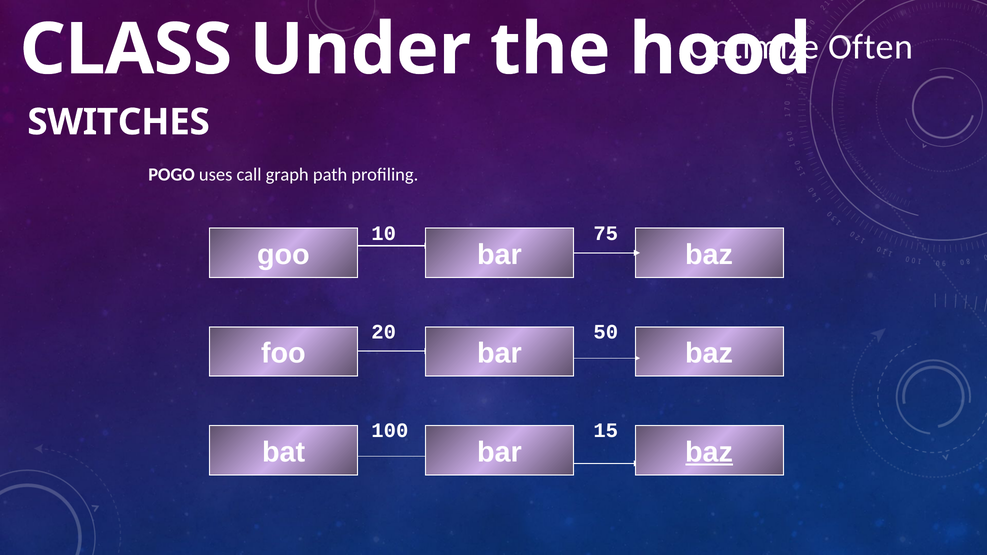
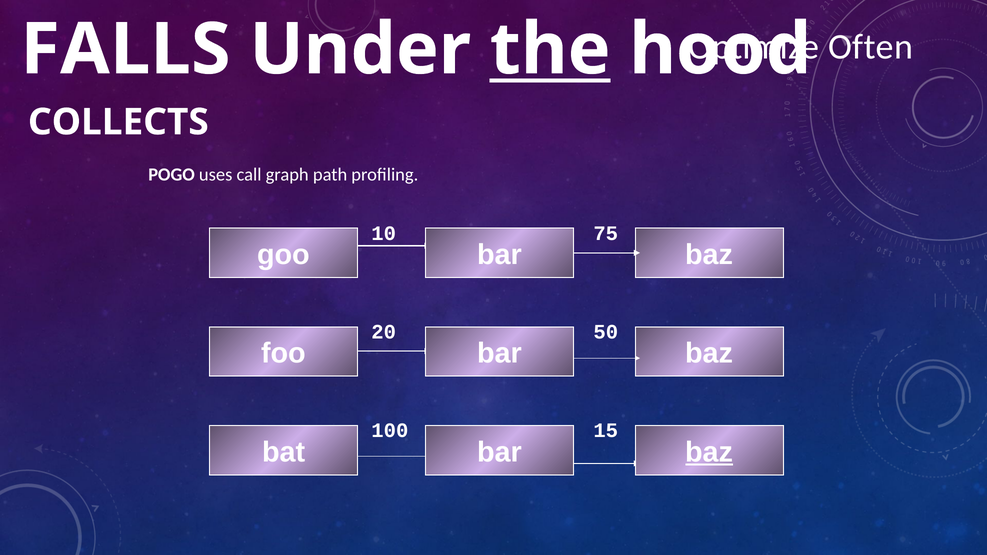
CLASS: CLASS -> FALLS (125, 50)
the underline: none -> present (550, 50)
SWITCHES: SWITCHES -> COLLECTS (118, 122)
